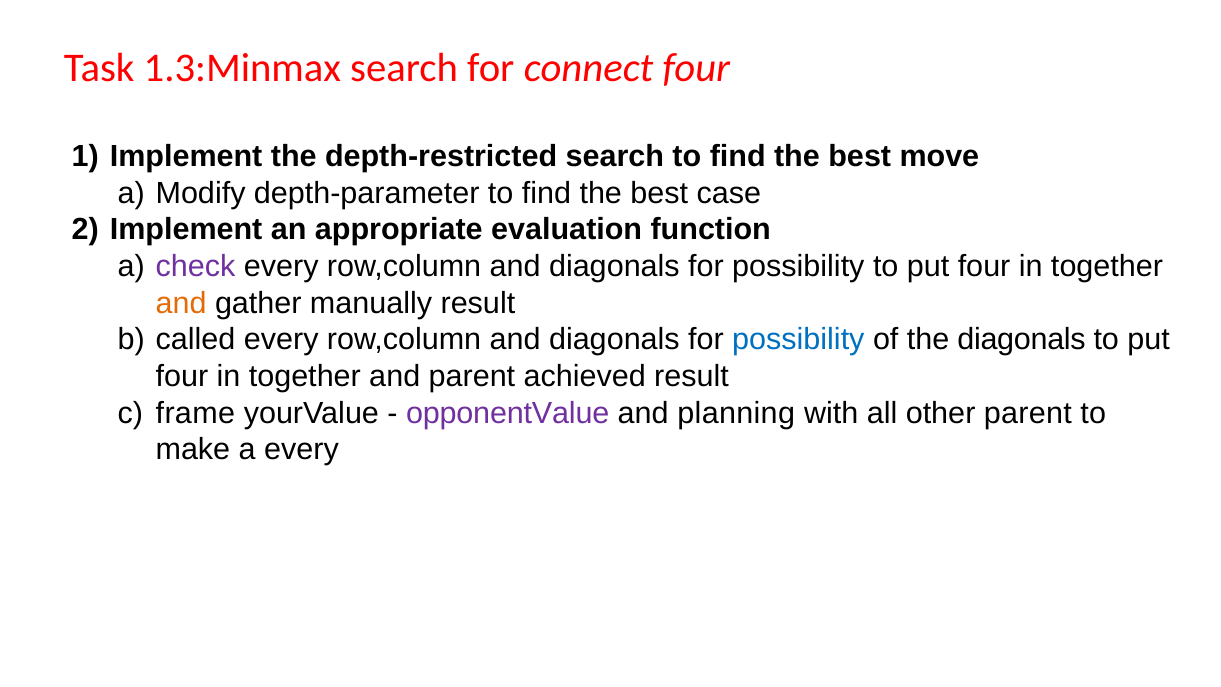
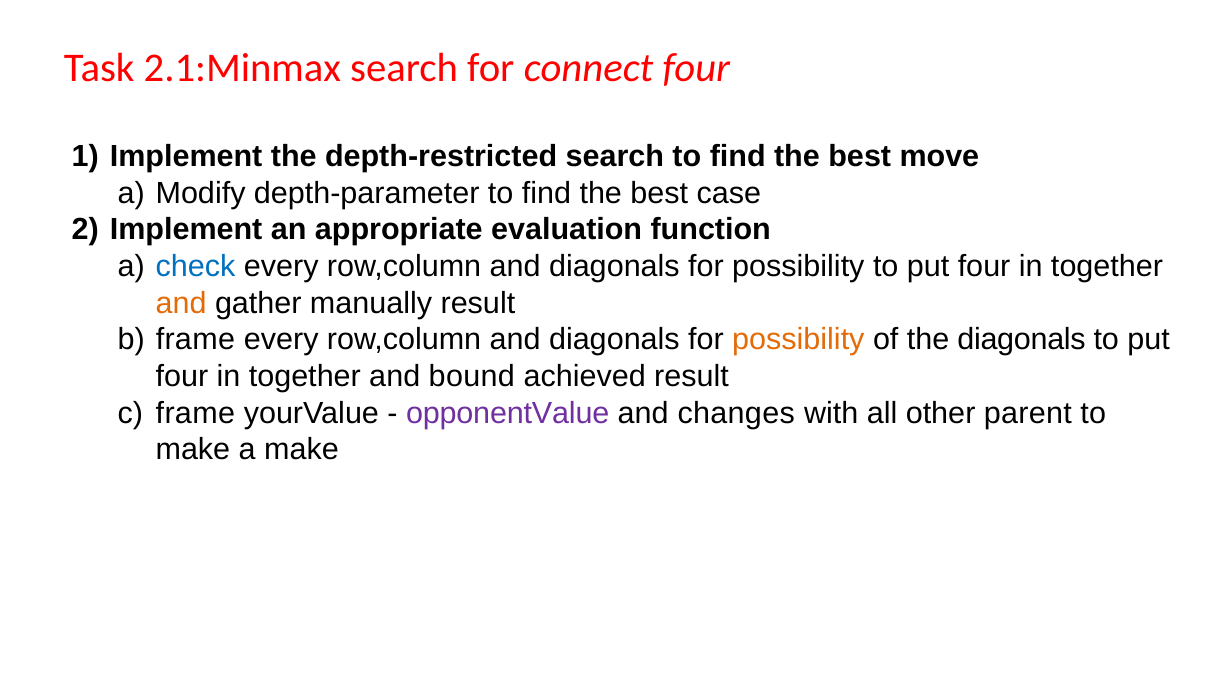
1.3:Minmax: 1.3:Minmax -> 2.1:Minmax (242, 68)
check colour: purple -> blue (196, 266)
called: called -> frame (195, 340)
possibility colour: blue -> orange (798, 340)
and parent: parent -> bound (472, 376)
planning: planning -> changes (736, 413)
a every: every -> make (302, 450)
